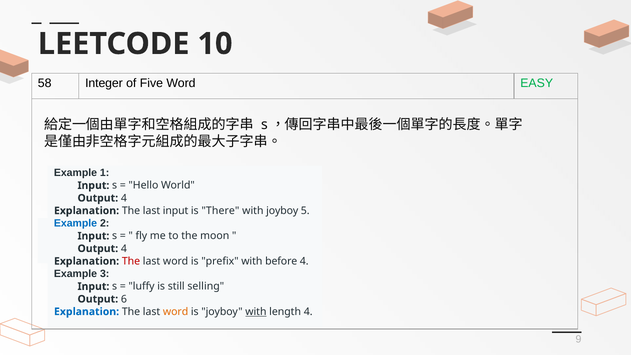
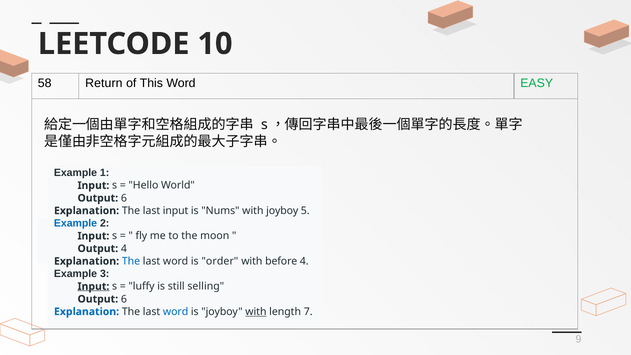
Integer: Integer -> Return (104, 83)
Five: Five -> This (151, 83)
4: 4 -> 6 (124, 198)
There: There -> Nums (220, 211)
The colour: red -> blue (131, 261)
prefix: prefix -> order (220, 261)
Input underline: none -> present (93, 286)
word colour: orange -> blue (176, 312)
length 4: 4 -> 7 (308, 312)
